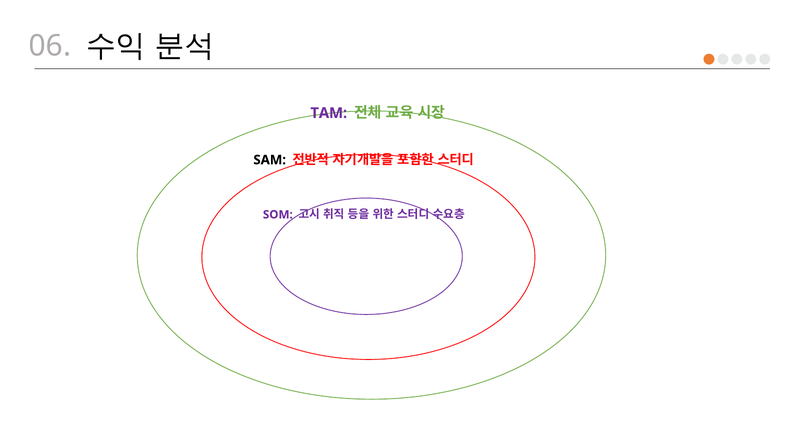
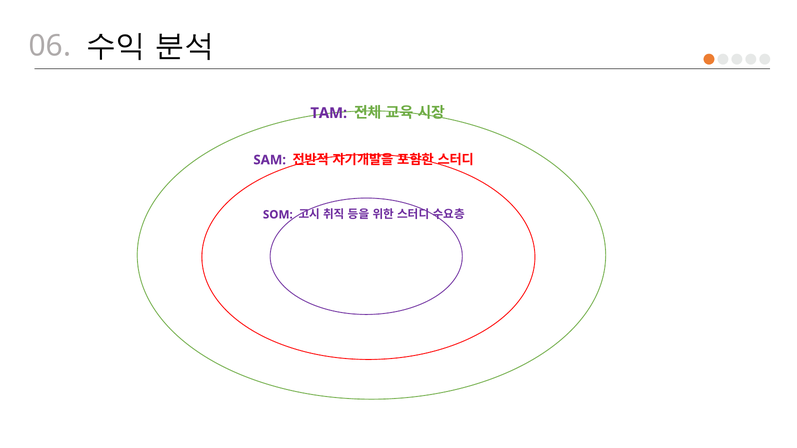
SAM colour: black -> purple (270, 160)
